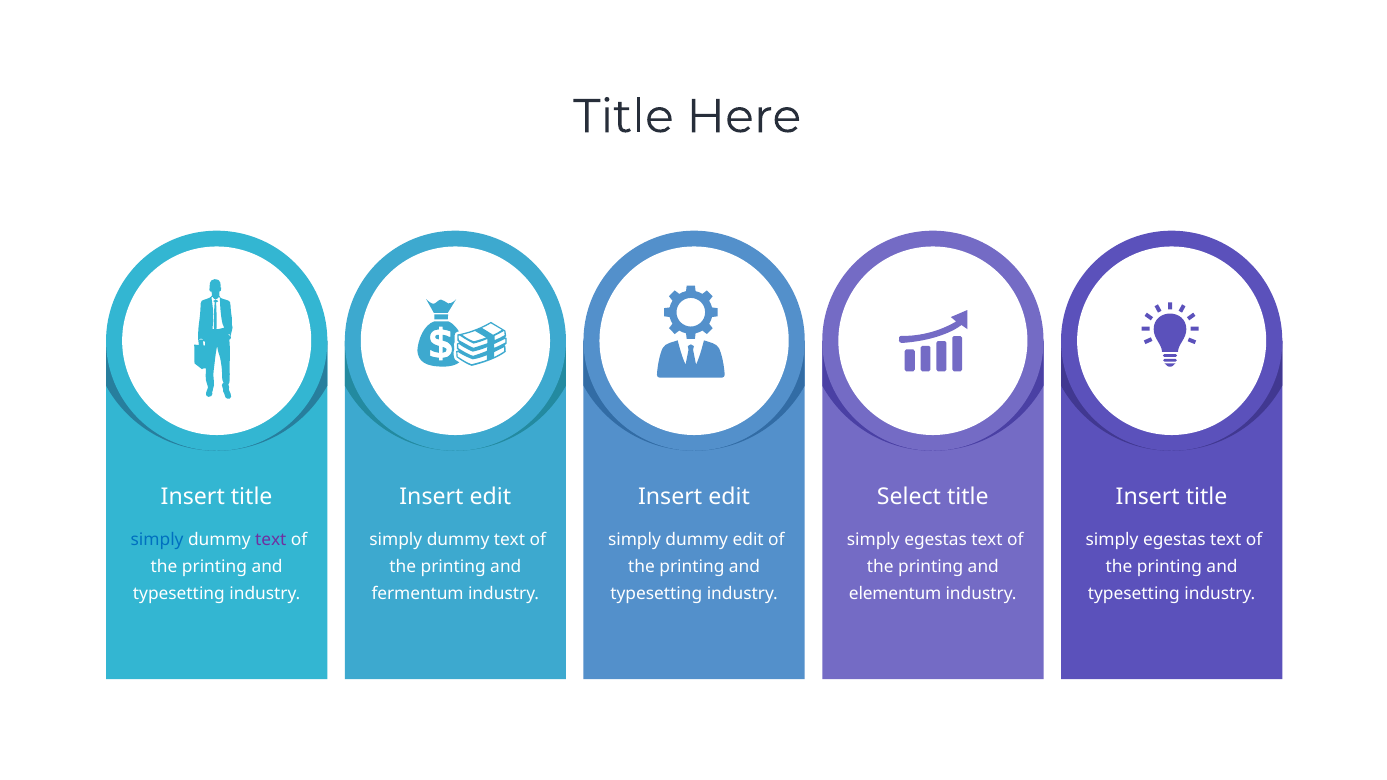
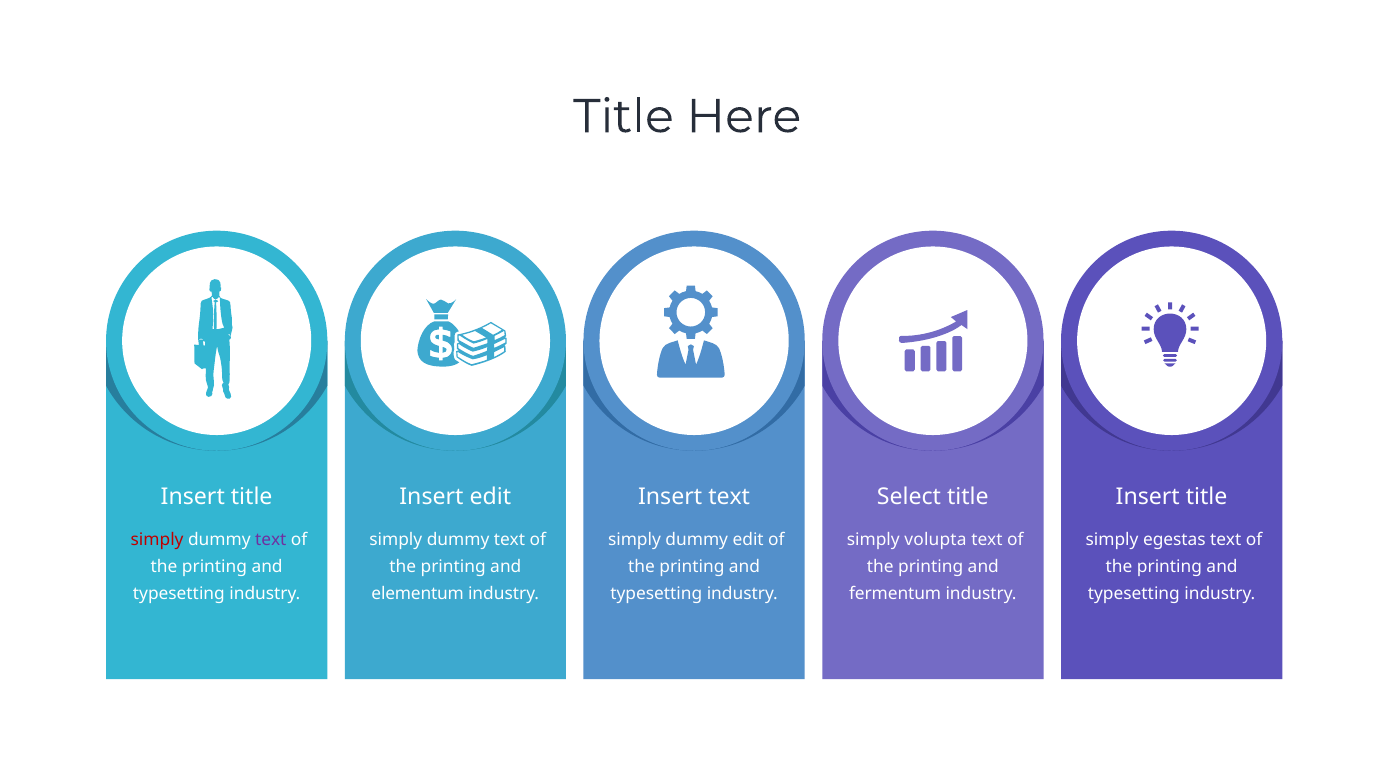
edit: edit -> text (729, 497)
simply colour: blue -> red (157, 540)
egestas: egestas -> volupta (935, 540)
fermentum: fermentum -> elementum (418, 594)
elementum: elementum -> fermentum (895, 594)
